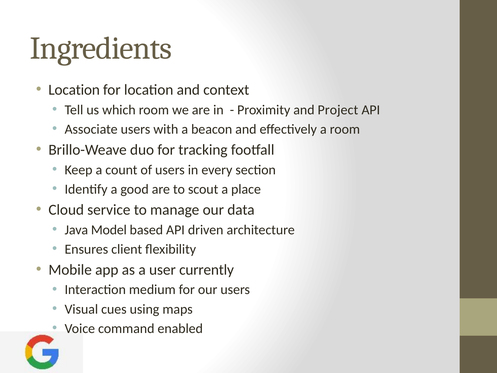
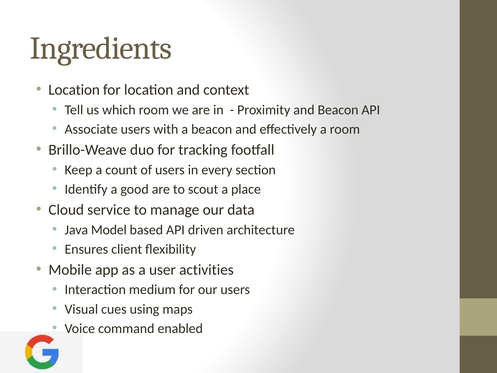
and Project: Project -> Beacon (338, 110)
currently: currently -> activities (206, 269)
